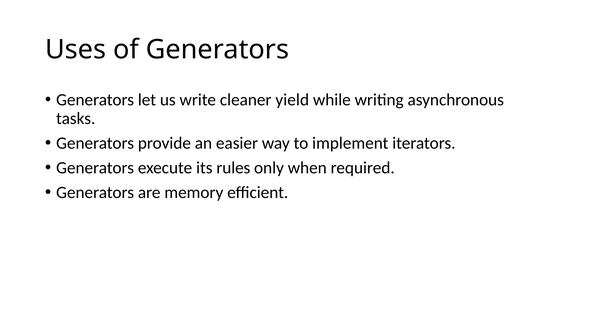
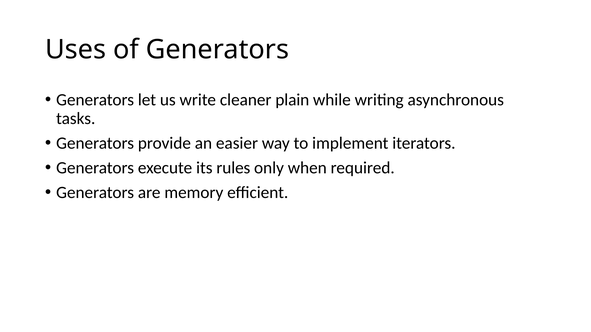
yield: yield -> plain (292, 100)
